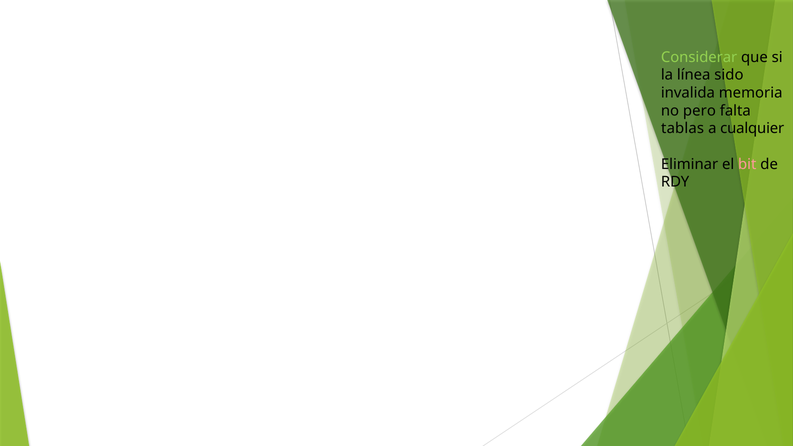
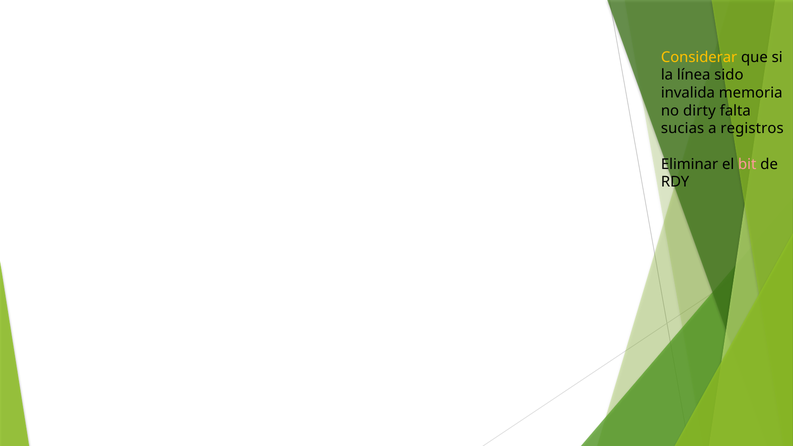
Considerar colour: light green -> yellow (699, 57)
pero: pero -> dirty (699, 111)
tablas: tablas -> sucias (683, 129)
cualquier: cualquier -> registros (752, 129)
